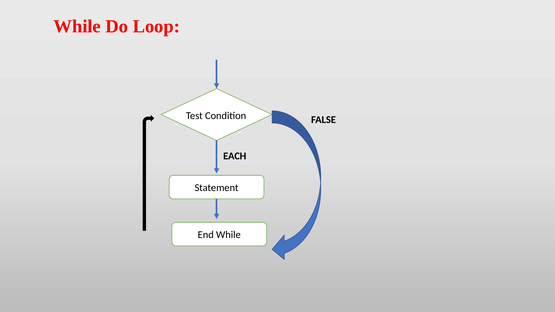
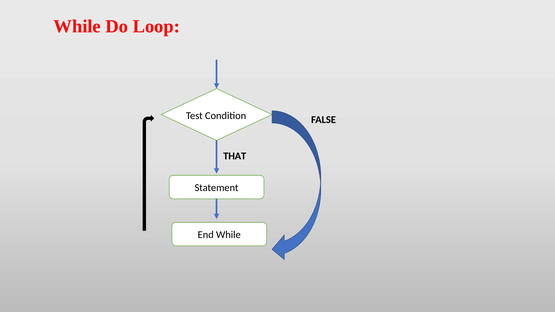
EACH: EACH -> THAT (235, 156)
